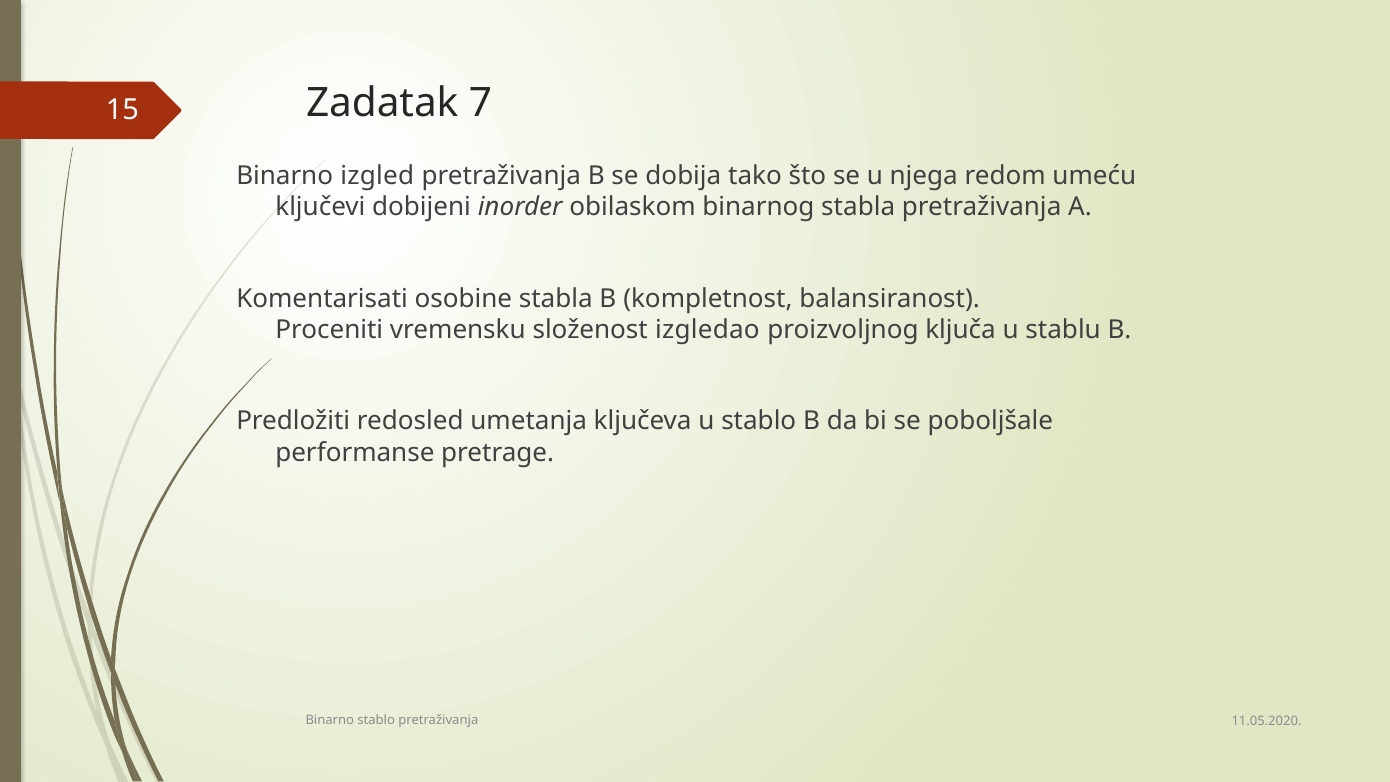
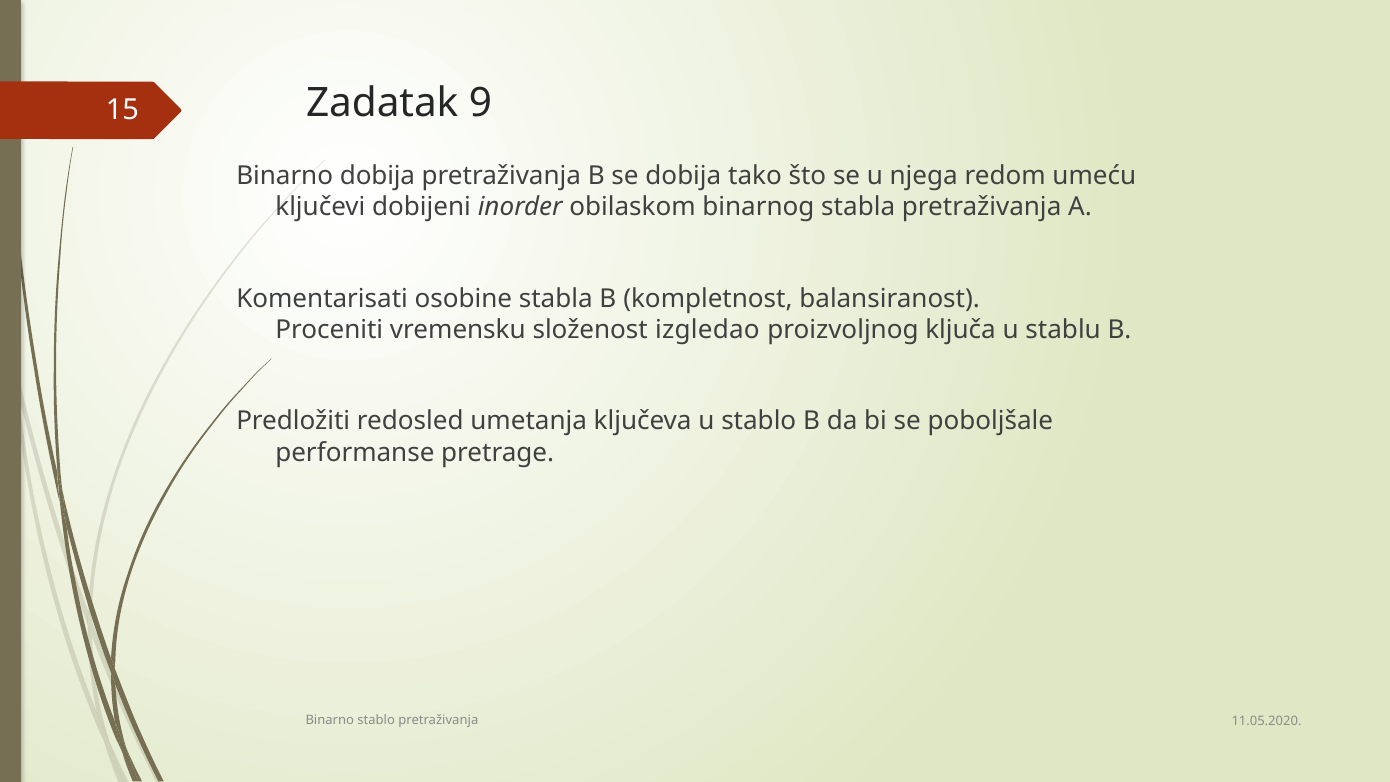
7: 7 -> 9 (480, 104)
Binarno izgled: izgled -> dobija (377, 176)
